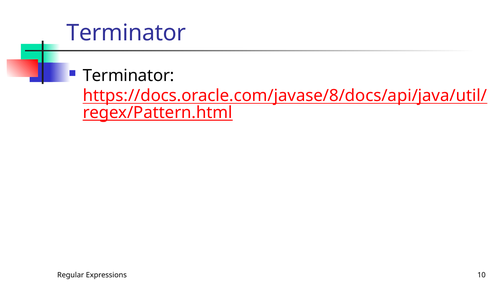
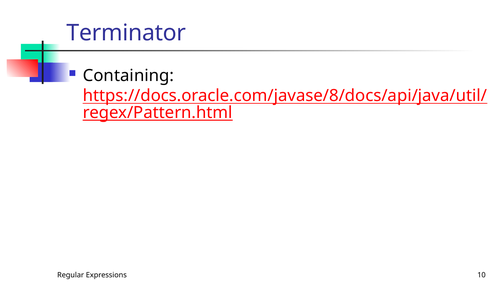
Terminator: Terminator -> Containing (128, 76)
